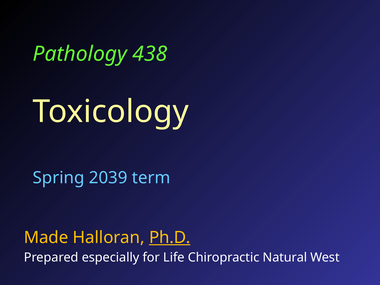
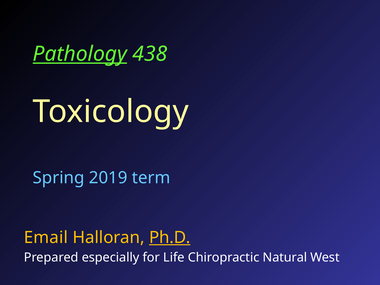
Pathology underline: none -> present (80, 54)
2039: 2039 -> 2019 (108, 178)
Made: Made -> Email (46, 238)
